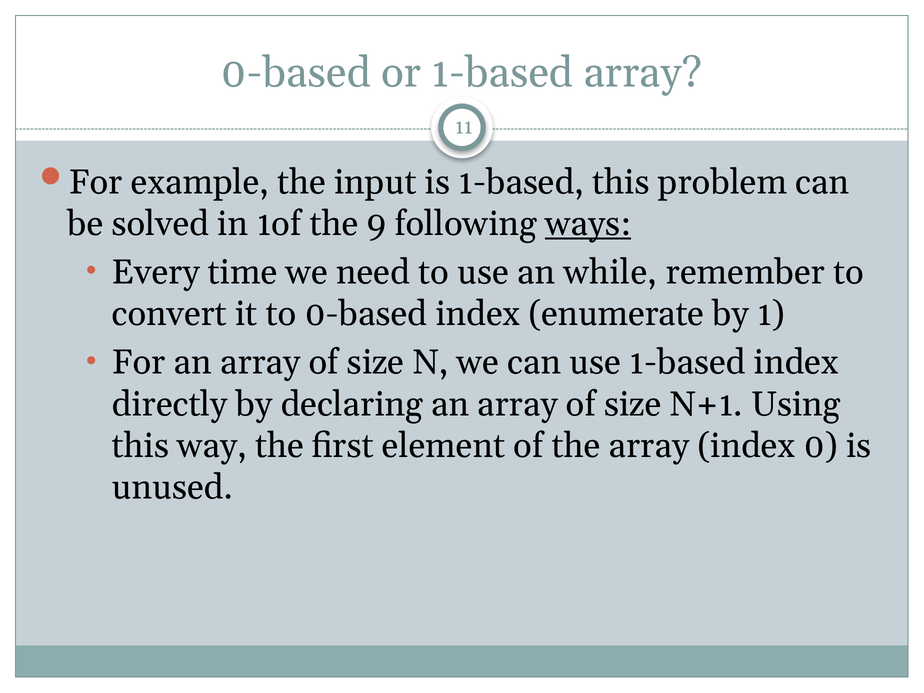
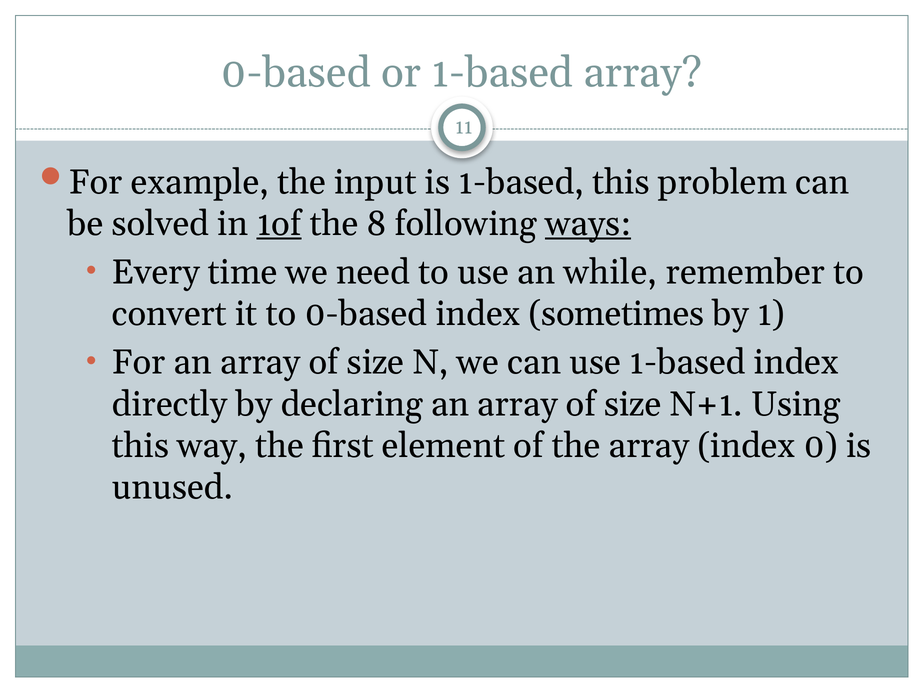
1of underline: none -> present (279, 224)
9: 9 -> 8 (377, 224)
enumerate: enumerate -> sometimes (616, 314)
